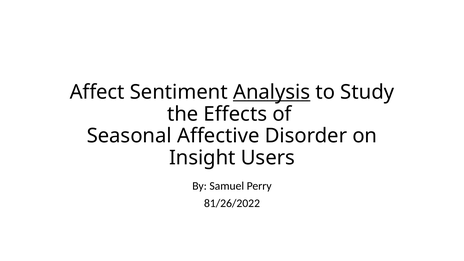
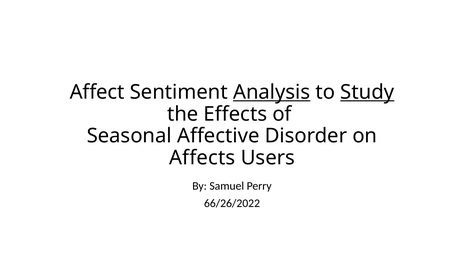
Study underline: none -> present (367, 92)
Insight: Insight -> Affects (202, 158)
81/26/2022: 81/26/2022 -> 66/26/2022 (232, 203)
